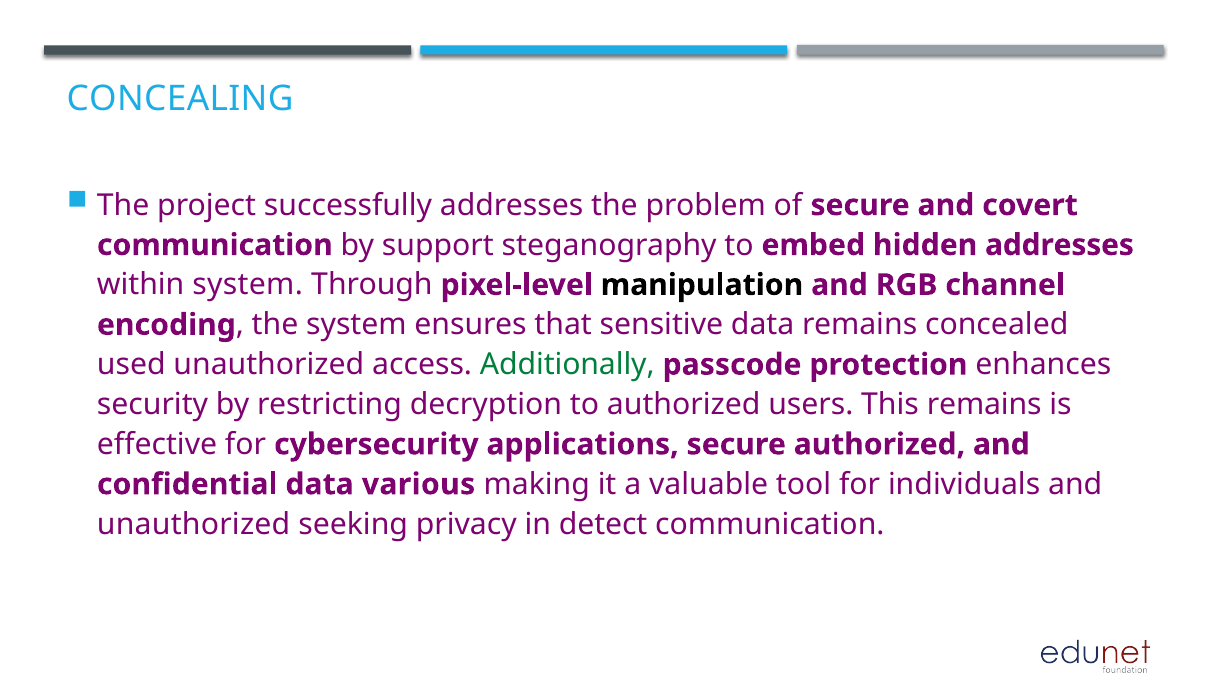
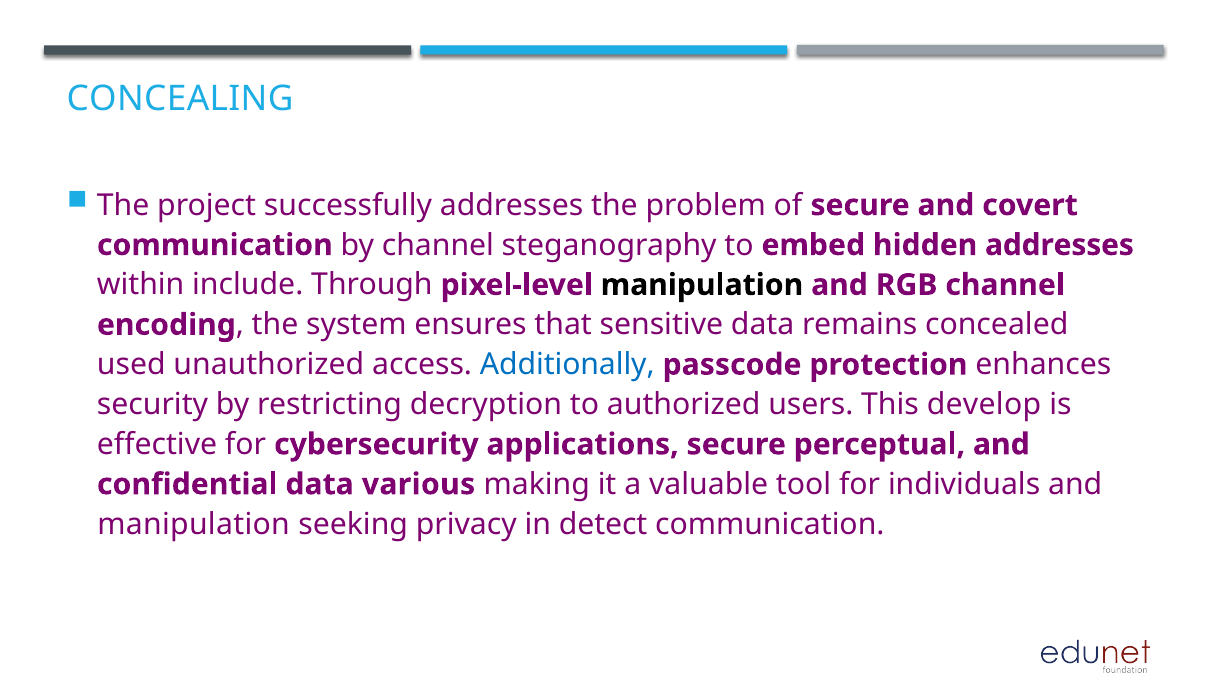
by support: support -> channel (438, 245)
within system: system -> include (248, 285)
Additionally colour: green -> blue (567, 364)
This remains: remains -> develop (984, 404)
secure authorized: authorized -> perceptual (879, 444)
unauthorized: unauthorized -> manipulation (194, 524)
